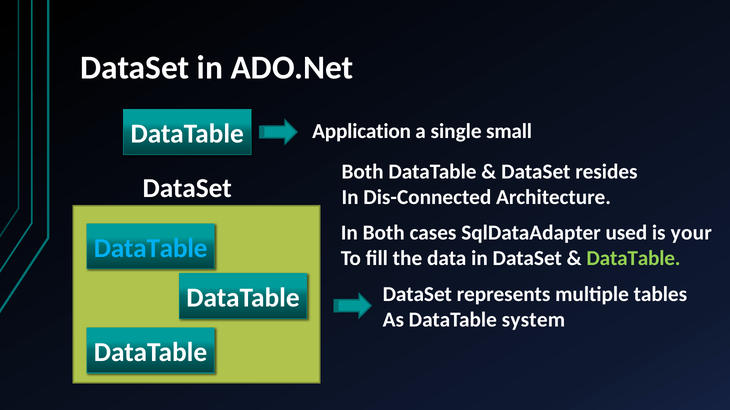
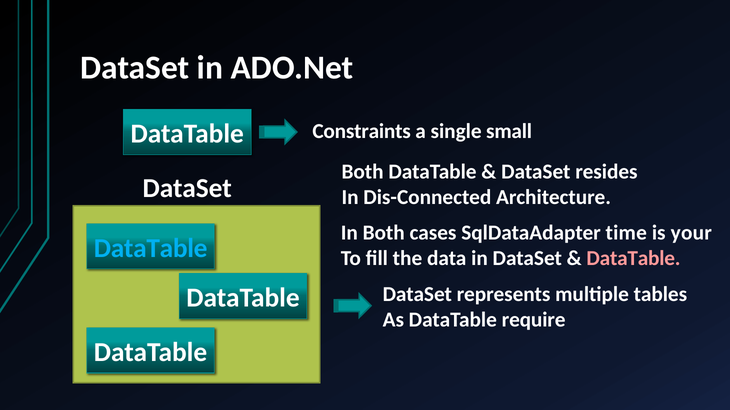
Application: Application -> Constraints (362, 132)
used: used -> time (626, 233)
DataTable colour: light green -> pink (634, 258)
system: system -> require (534, 320)
